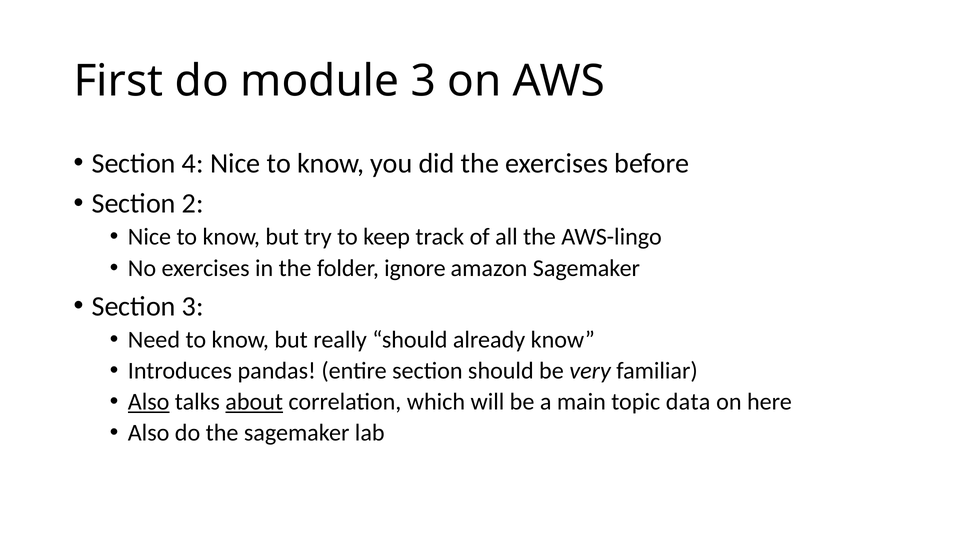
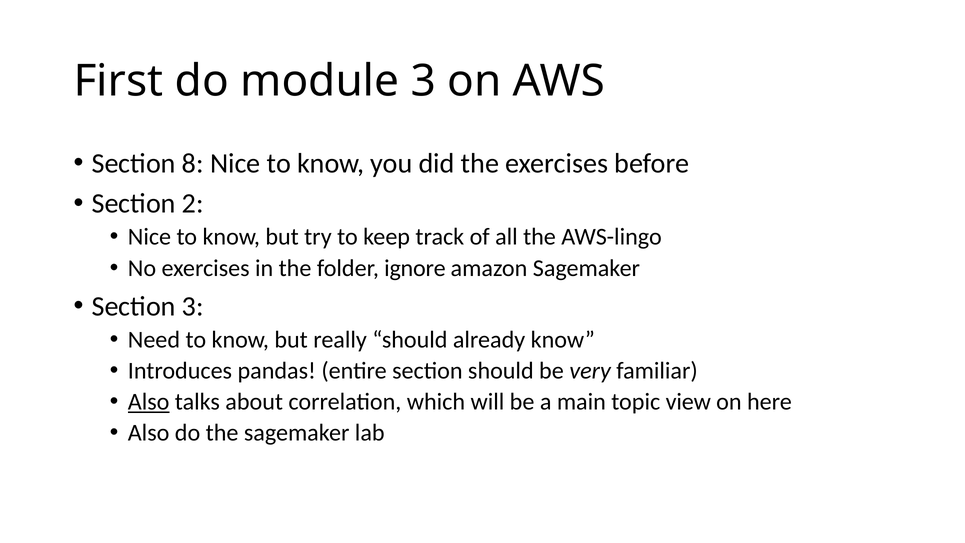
4: 4 -> 8 (193, 163)
about underline: present -> none (254, 402)
data: data -> view (688, 402)
